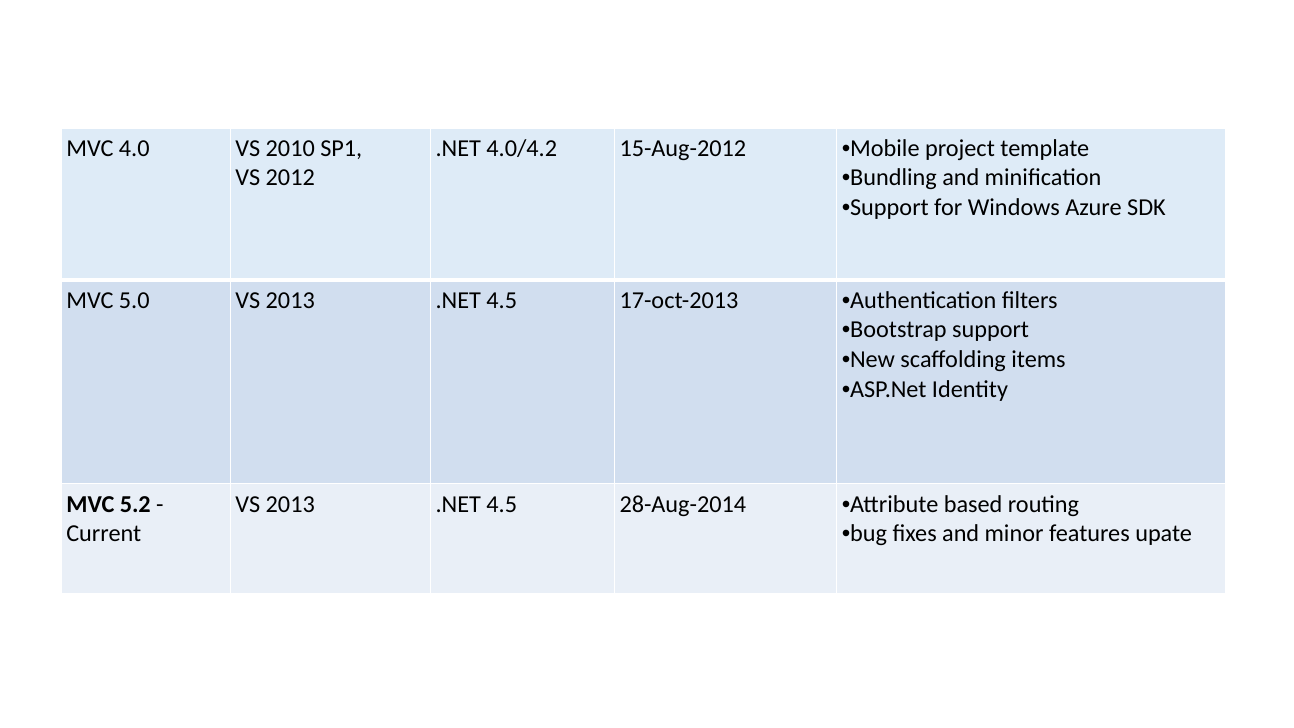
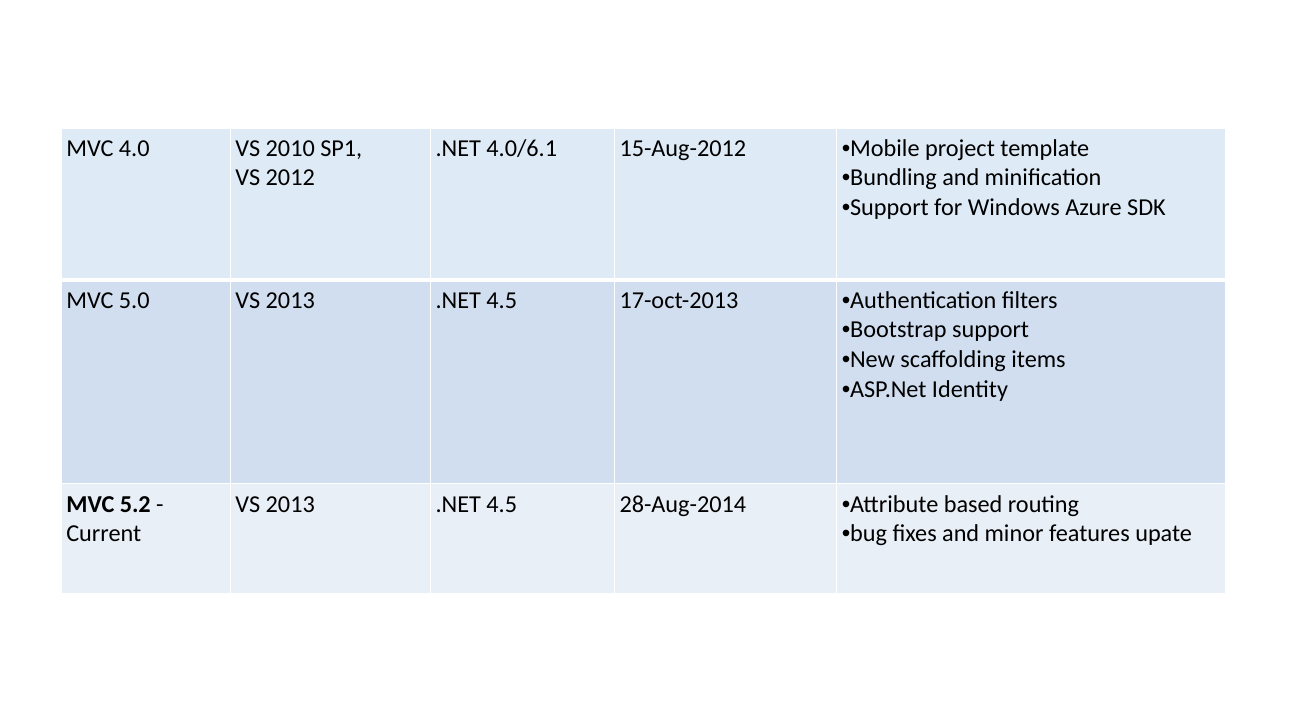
4.0/4.2: 4.0/4.2 -> 4.0/6.1 (522, 148)
